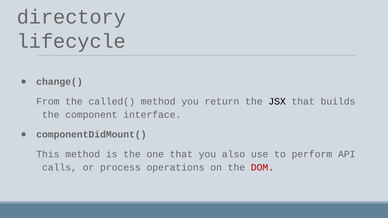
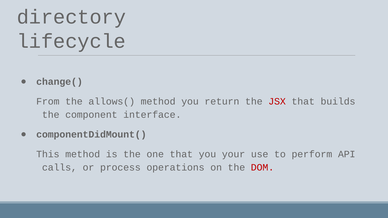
called(: called( -> allows( (112, 101)
JSX colour: black -> red (277, 101)
also: also -> your (234, 154)
